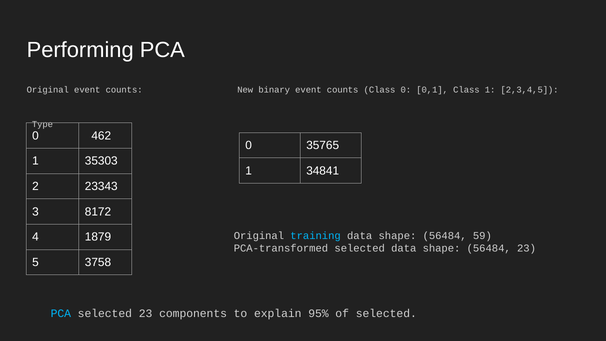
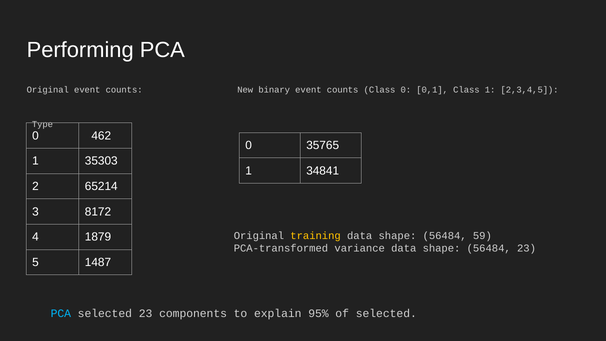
23343: 23343 -> 65214 (101, 186)
training colour: light blue -> yellow (316, 236)
PCA-transformed selected: selected -> variance (360, 248)
3758: 3758 -> 1487 (98, 262)
